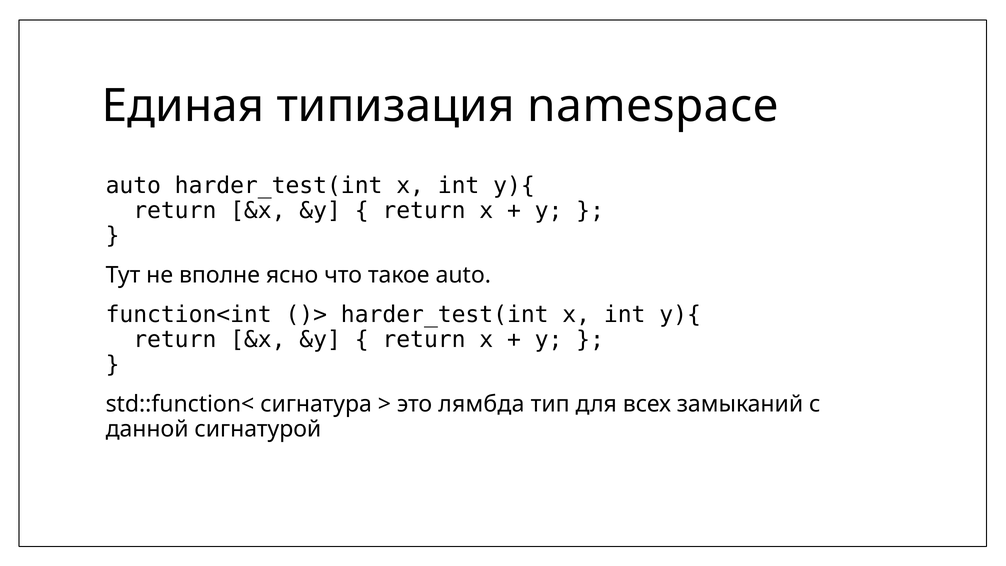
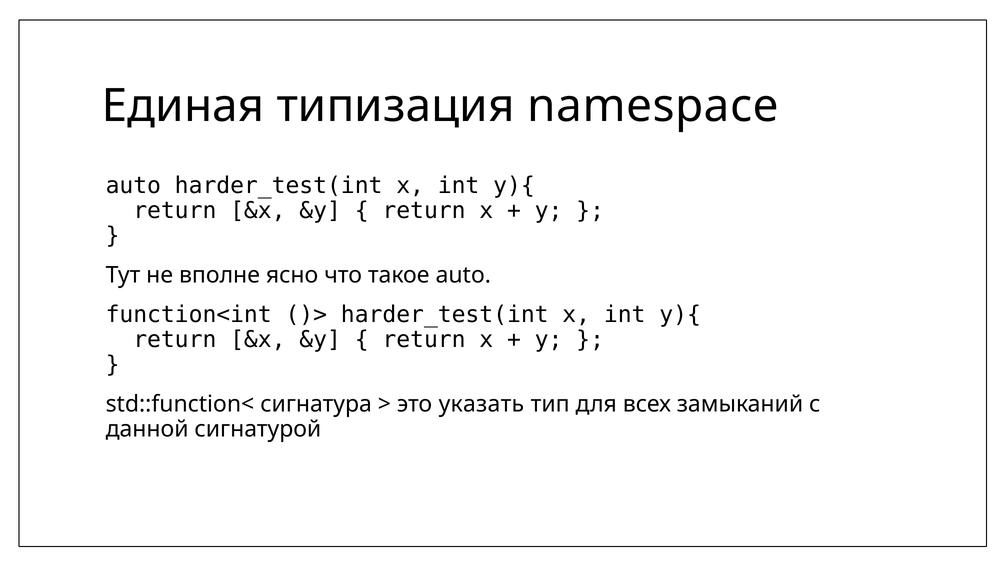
лямбда: лямбда -> указать (481, 404)
